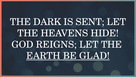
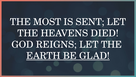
DARK: DARK -> MOST (47, 22)
HIDE: HIDE -> DIED (105, 33)
